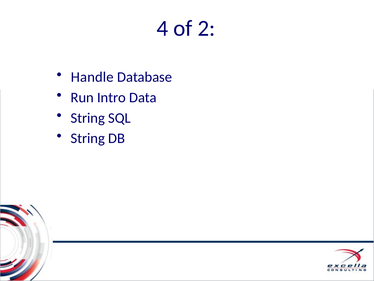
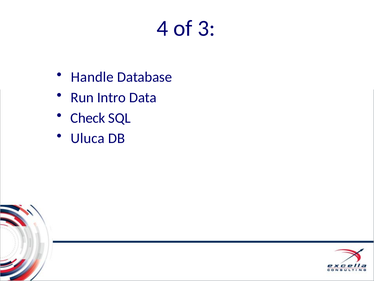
2: 2 -> 3 (206, 28)
String: String -> Check (88, 118)
String: String -> Uluca (88, 138)
